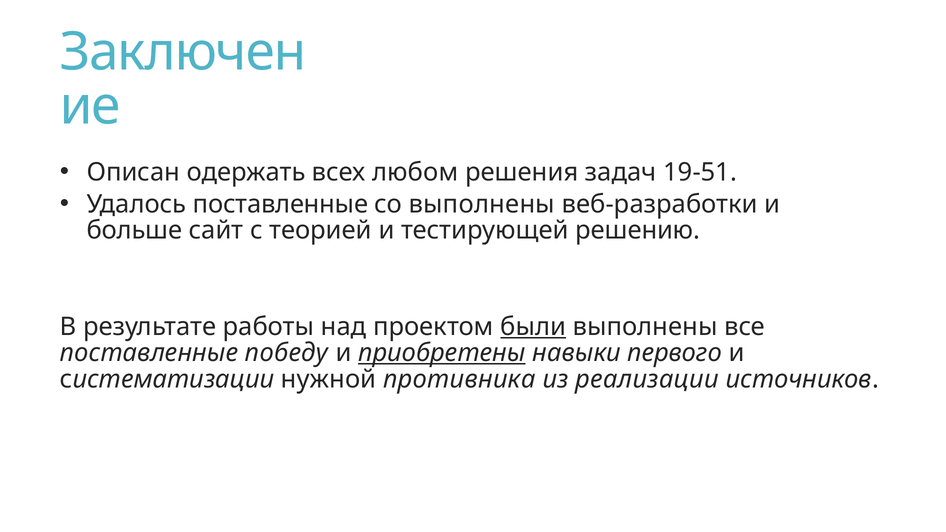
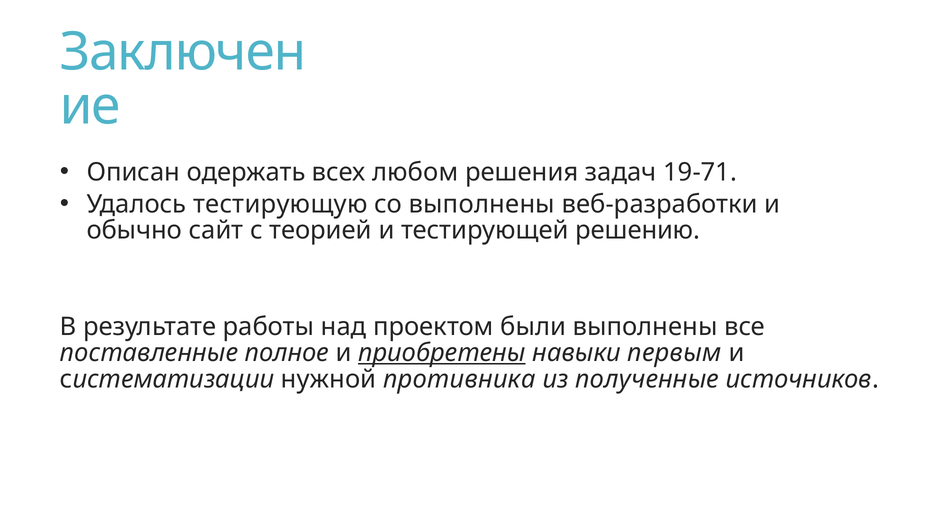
19-51: 19-51 -> 19-71 (700, 172)
Удалось поставленные: поставленные -> тестирующую (280, 204)
больше: больше -> обычно (134, 230)
были underline: present -> none (533, 327)
победу: победу -> полное (287, 353)
первого: первого -> первым (674, 353)
реализации: реализации -> полученные (647, 379)
